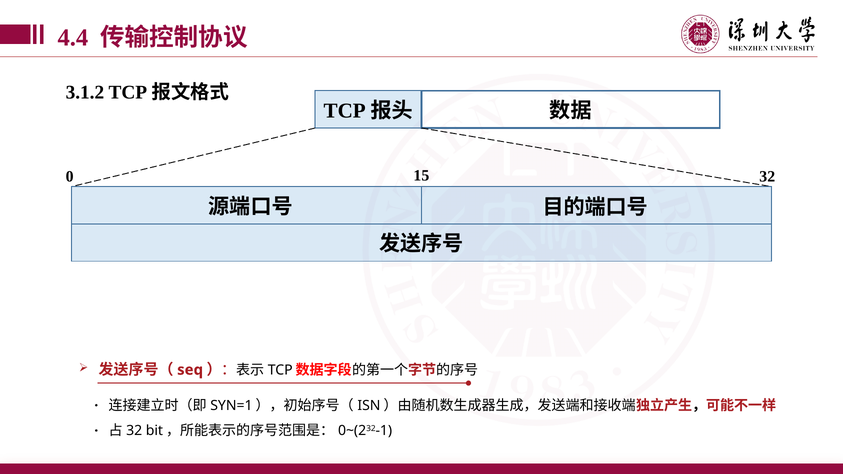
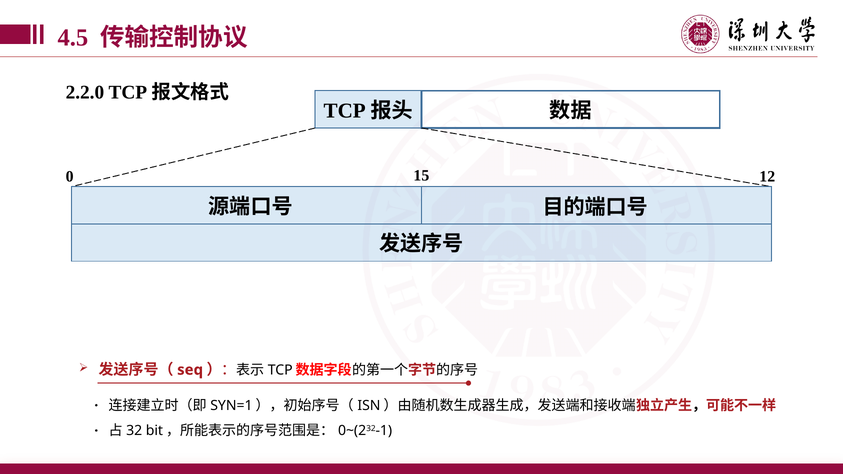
4.4: 4.4 -> 4.5 (73, 37)
3.1.2: 3.1.2 -> 2.2.0 (85, 93)
32: 32 -> 12 (767, 177)
